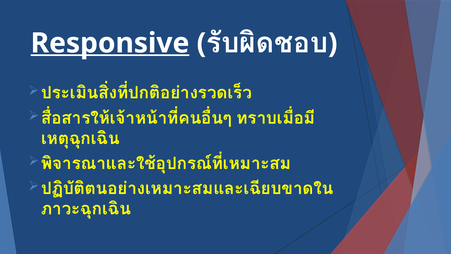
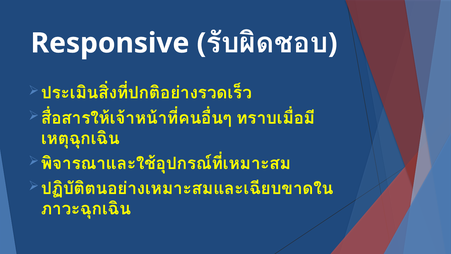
Responsive underline: present -> none (110, 43)
